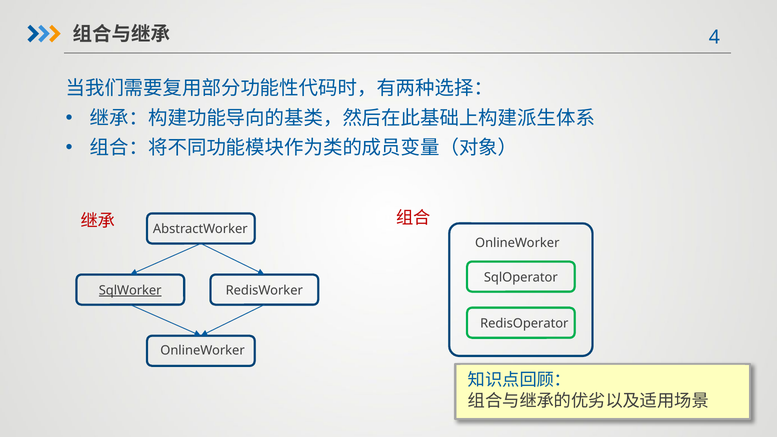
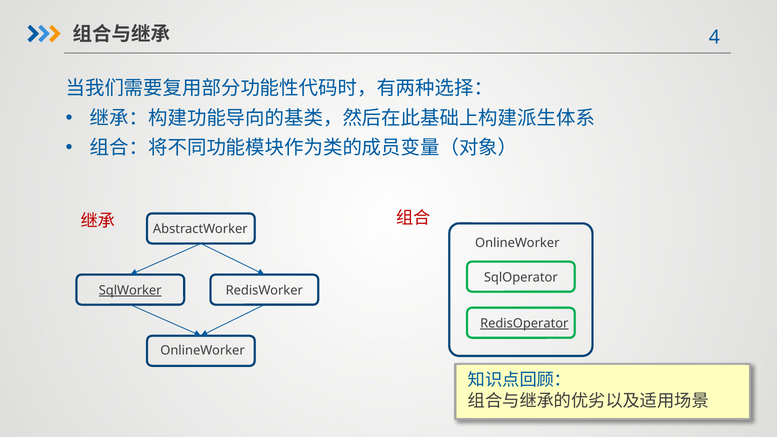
RedisOperator underline: none -> present (524, 324)
